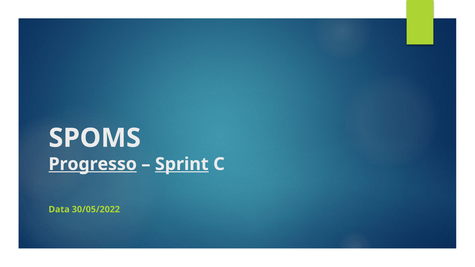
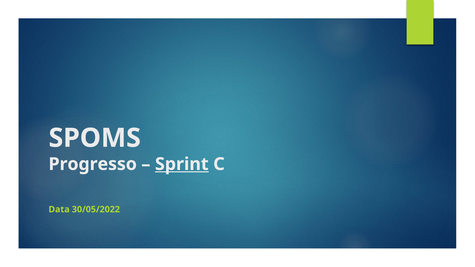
Progresso underline: present -> none (93, 164)
